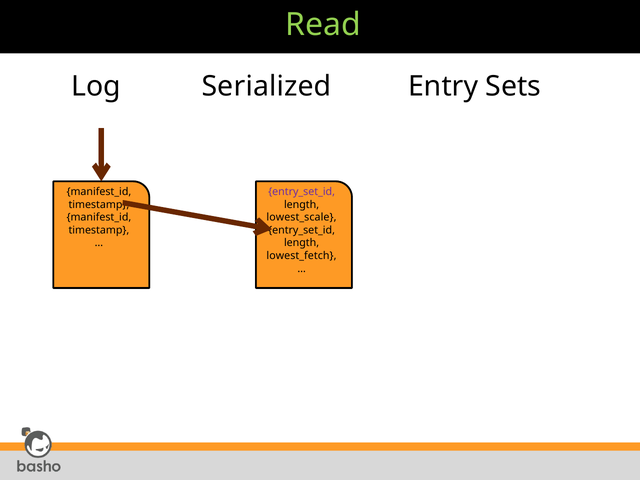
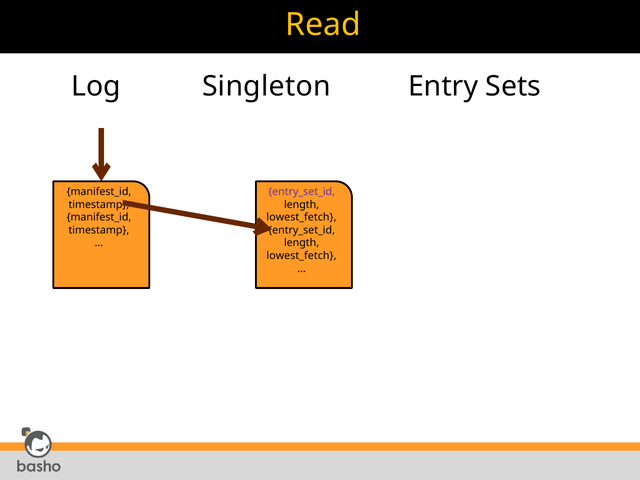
Read colour: light green -> yellow (323, 25)
Serialized: Serialized -> Singleton (266, 86)
lowest_scale: lowest_scale -> lowest_fetch (302, 217)
